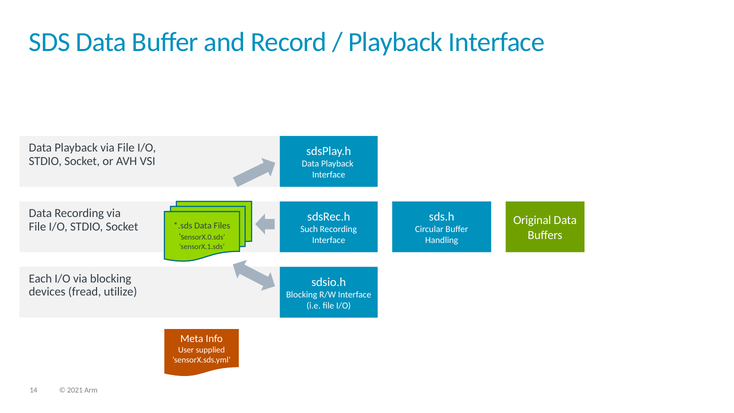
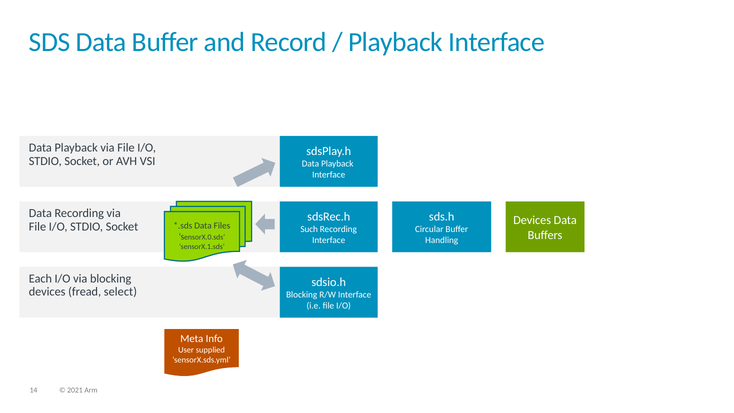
Original: Original -> Devices (532, 220)
utilize: utilize -> select (120, 292)
